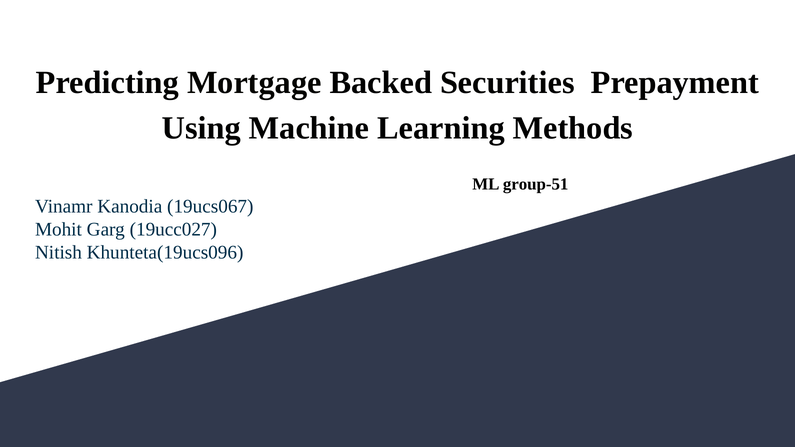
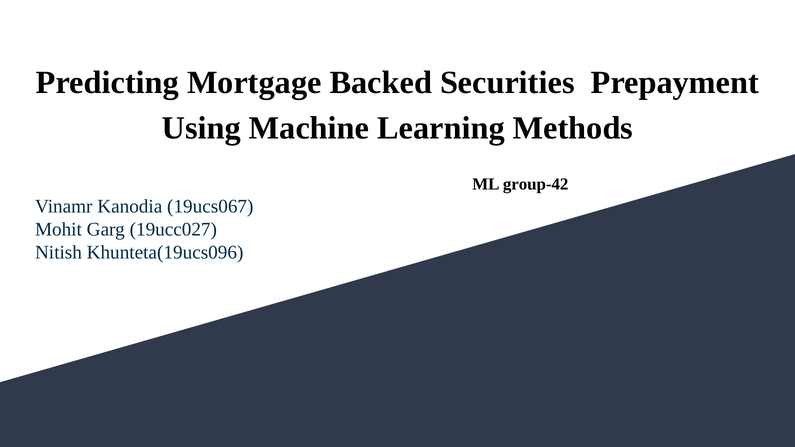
group-51: group-51 -> group-42 (536, 185)
